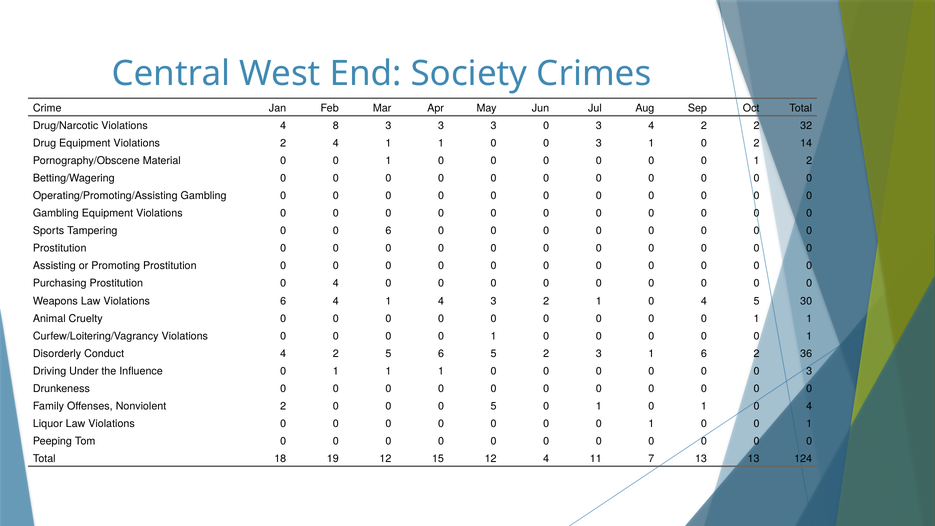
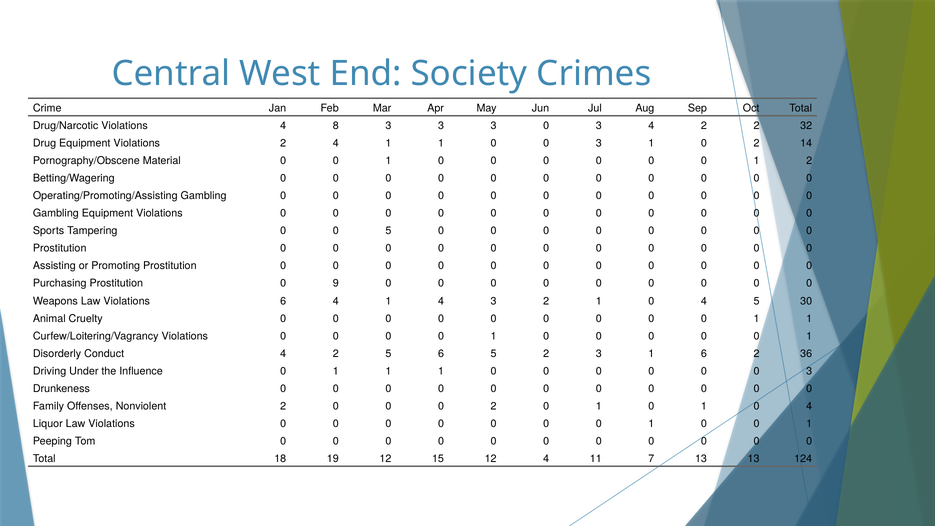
0 6: 6 -> 5 (388, 231)
Prostitution 0 4: 4 -> 9 (336, 283)
0 0 5: 5 -> 2 (494, 406)
